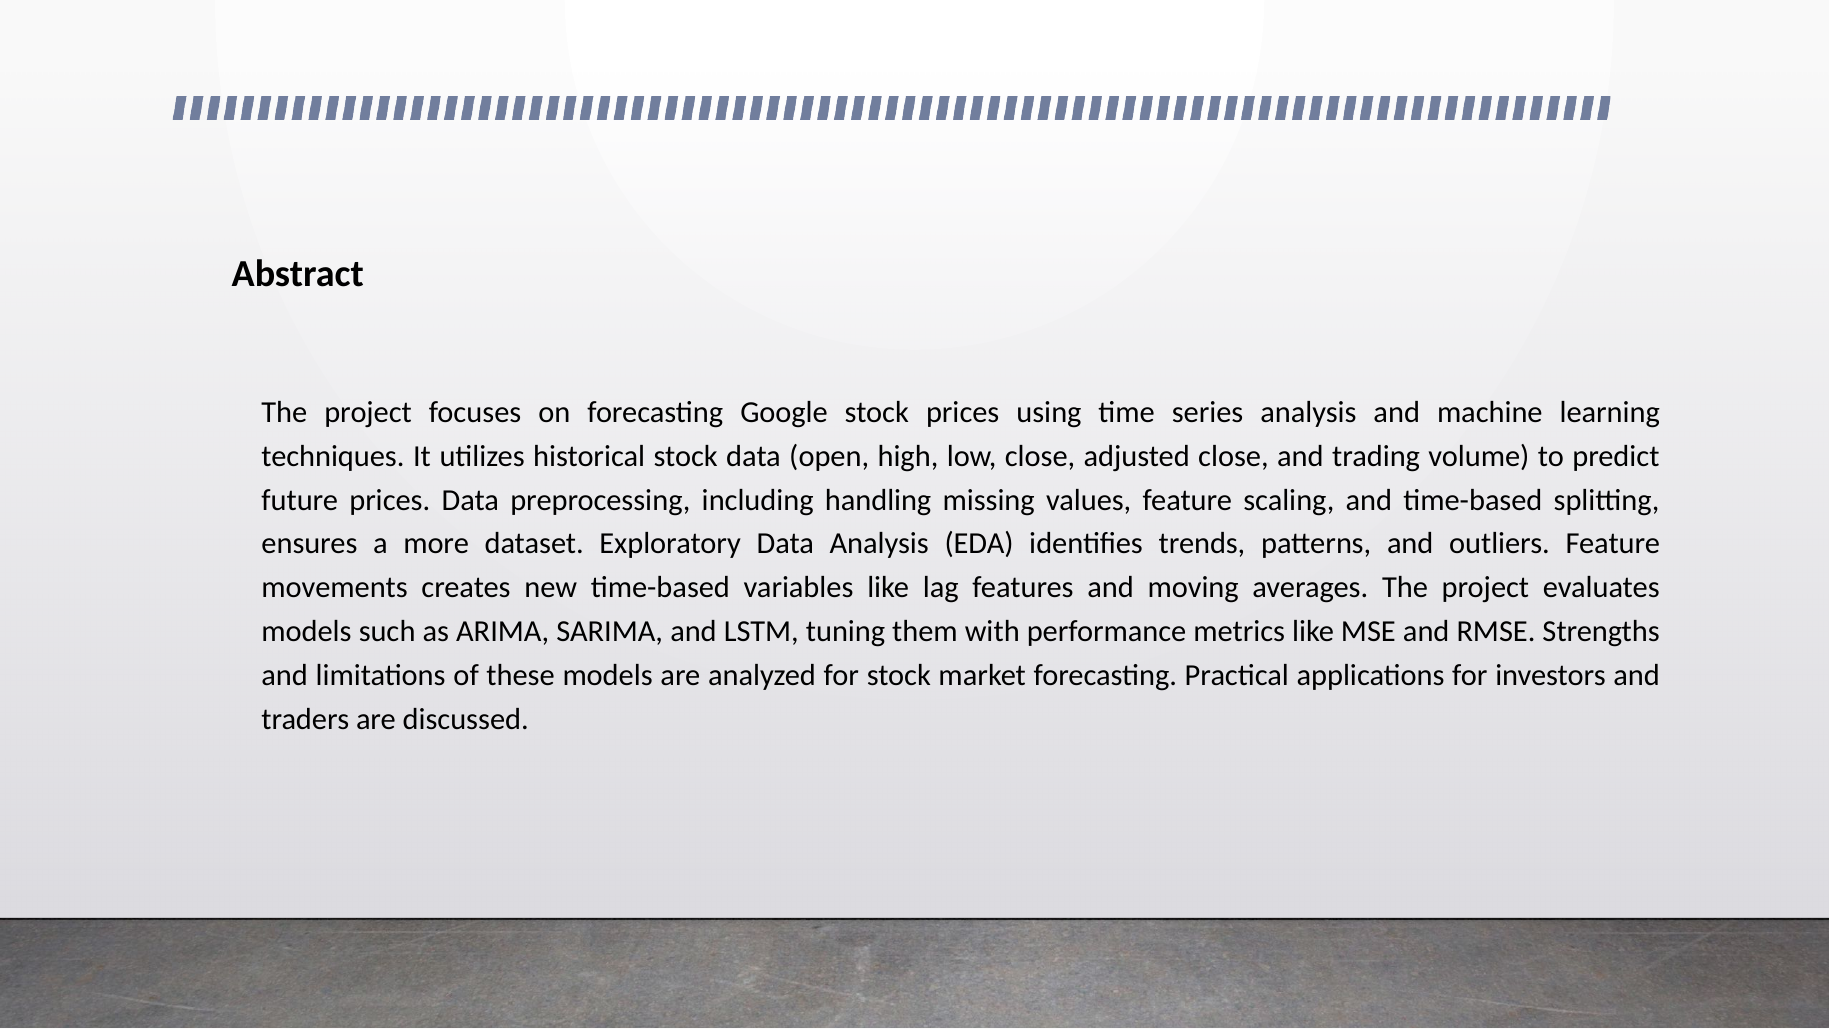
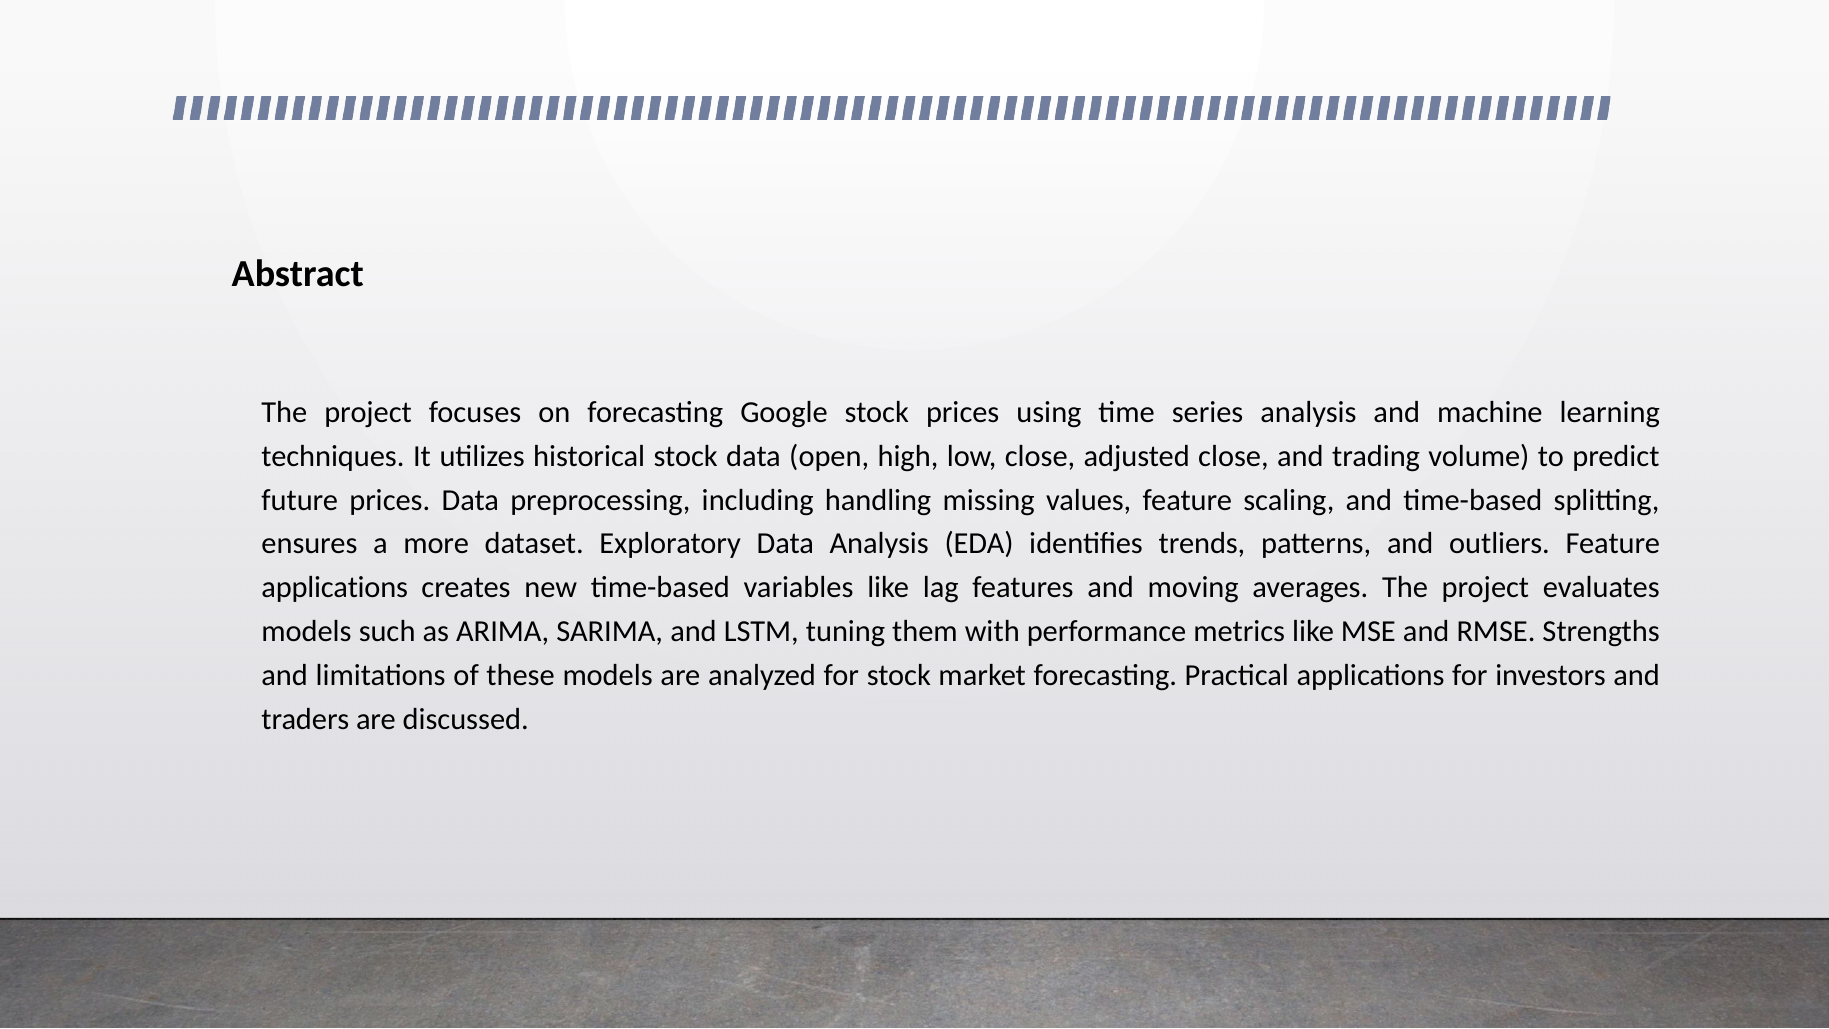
movements: movements -> applications (335, 588)
